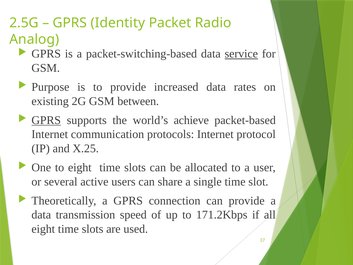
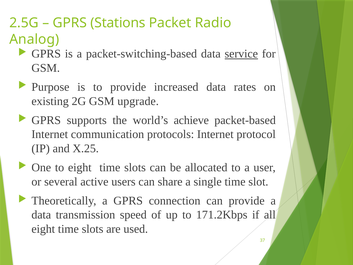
Identity: Identity -> Stations (118, 23)
between: between -> upgrade (138, 101)
GPRS underline: present -> none (46, 120)
